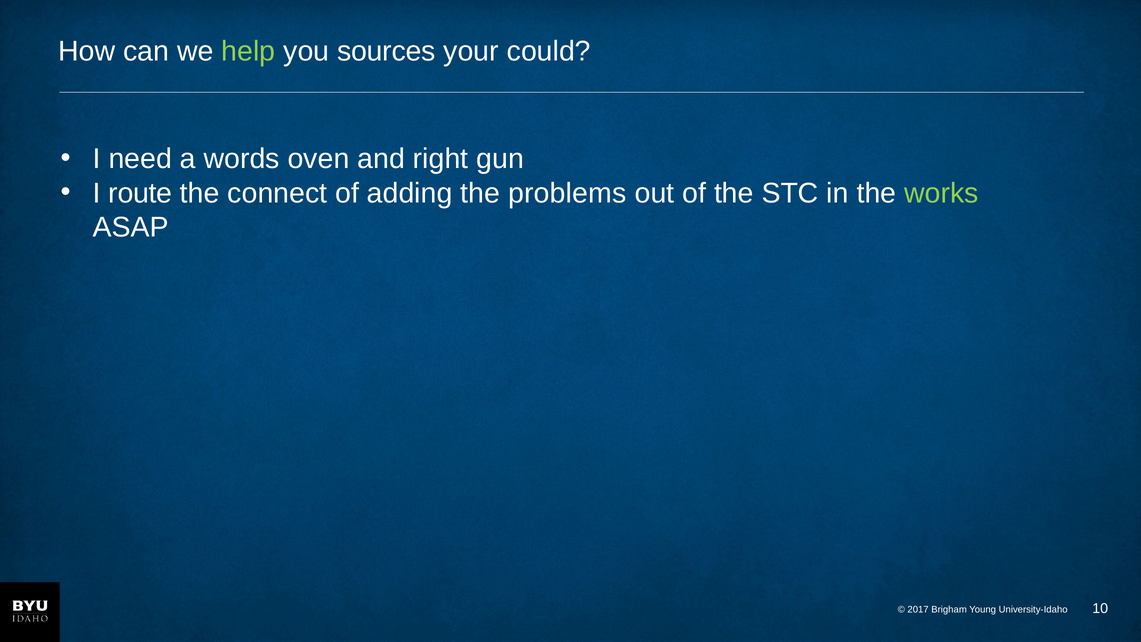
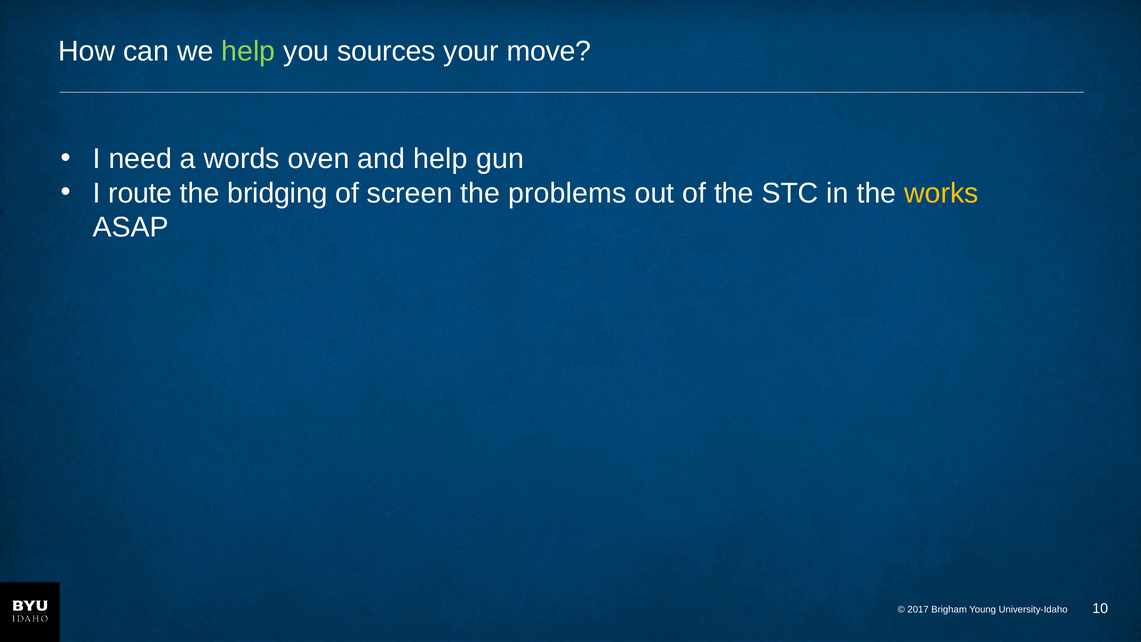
could: could -> move (549, 52)
and right: right -> help (440, 159)
connect: connect -> bridging (278, 193)
adding: adding -> screen (410, 193)
works colour: light green -> yellow (941, 193)
